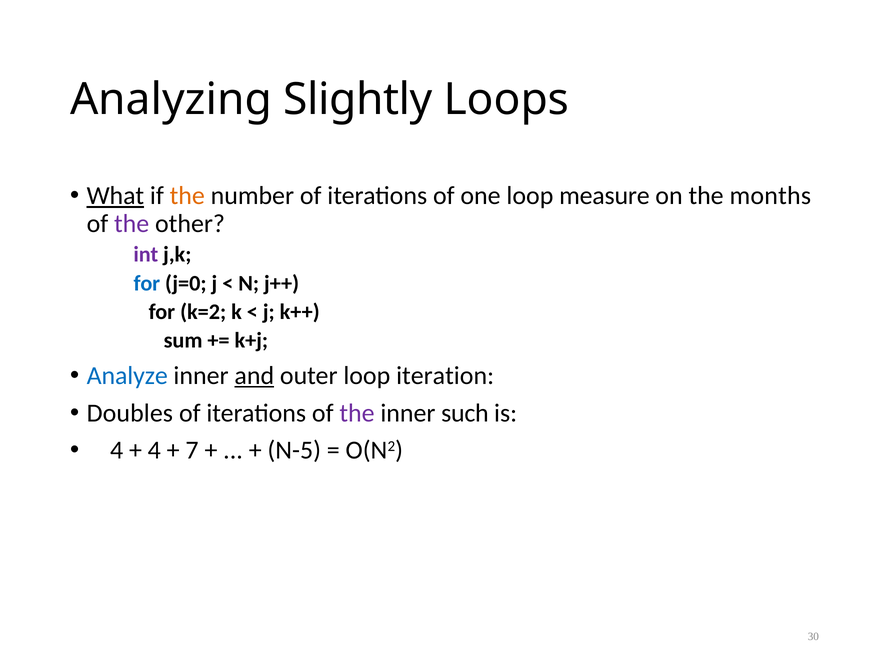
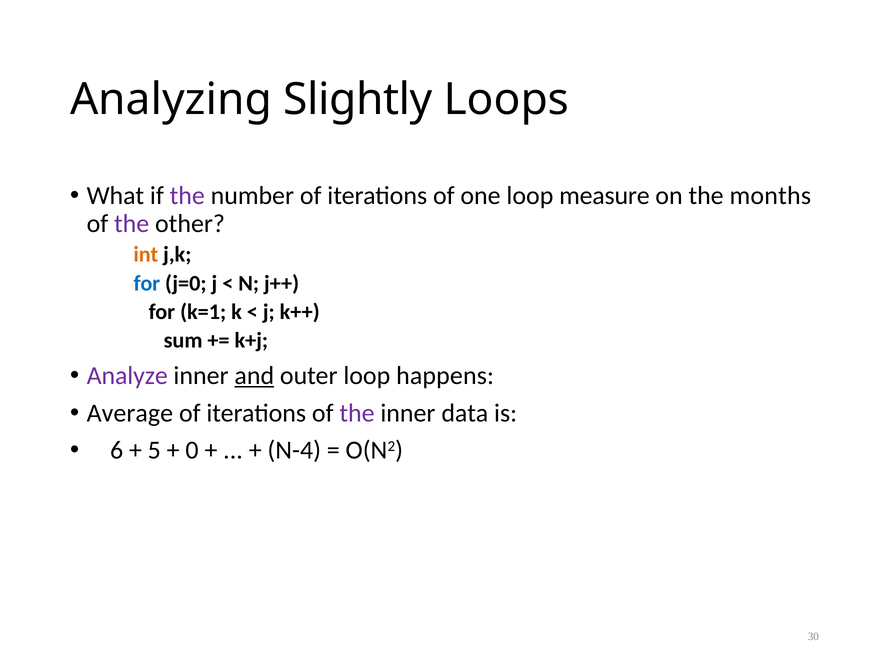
What underline: present -> none (115, 196)
the colour: orange -> purple (187, 196)
int colour: purple -> orange (146, 254)
k=2: k=2 -> k=1 (203, 312)
Analyze colour: blue -> purple (127, 376)
iteration: iteration -> happens (445, 376)
Doubles: Doubles -> Average (130, 413)
such: such -> data (465, 413)
4: 4 -> 6 (117, 450)
4: 4 -> 5 (154, 450)
7: 7 -> 0 (192, 450)
N-5: N-5 -> N-4 (294, 450)
